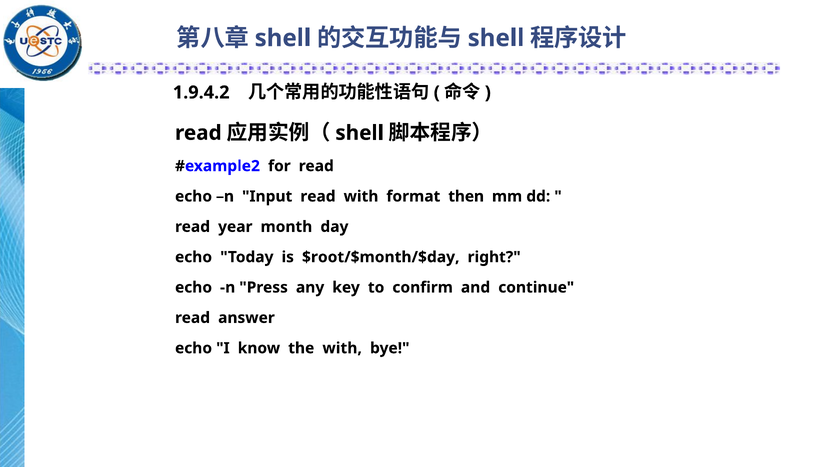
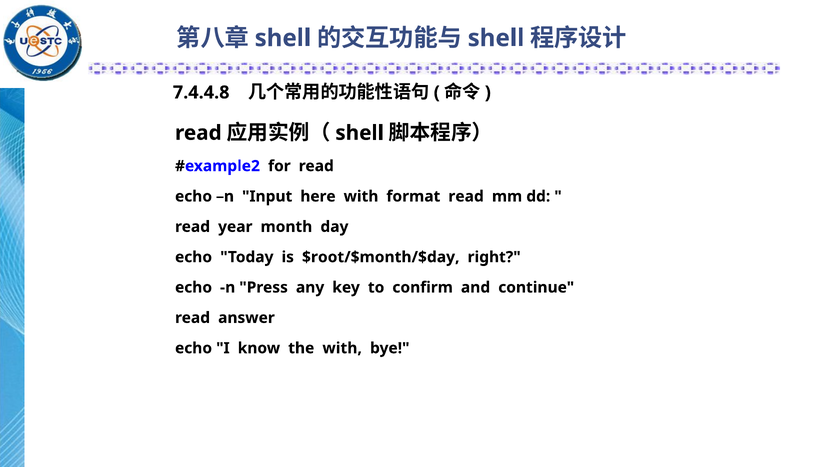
1.9.4.2: 1.9.4.2 -> 7.4.4.8 (201, 92)
Input read: read -> here (318, 196)
format then: then -> read (466, 196)
